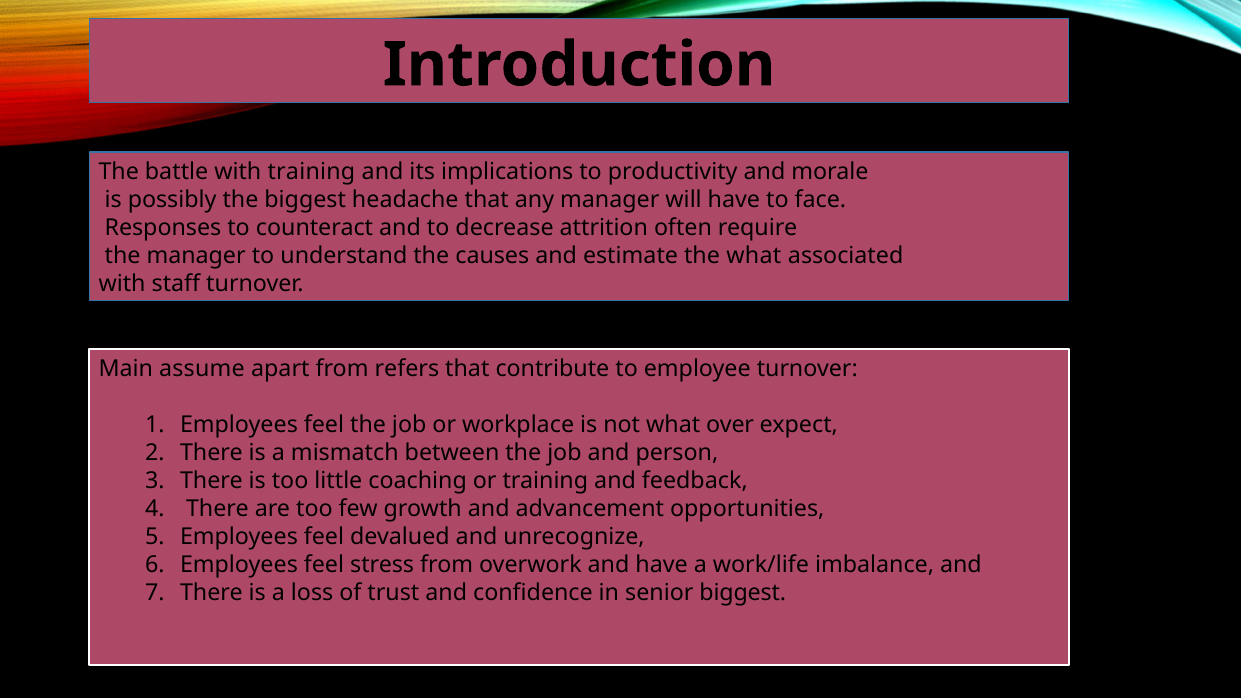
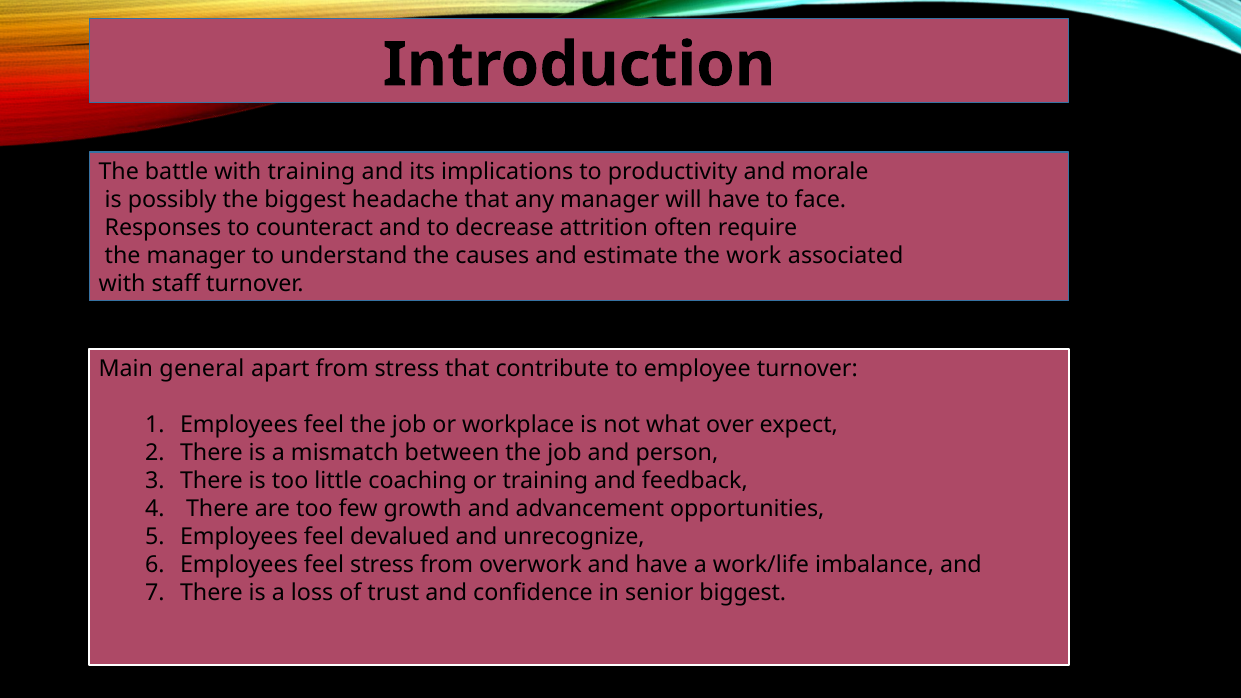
the what: what -> work (754, 256)
assume: assume -> general (202, 369)
from refers: refers -> stress (407, 369)
